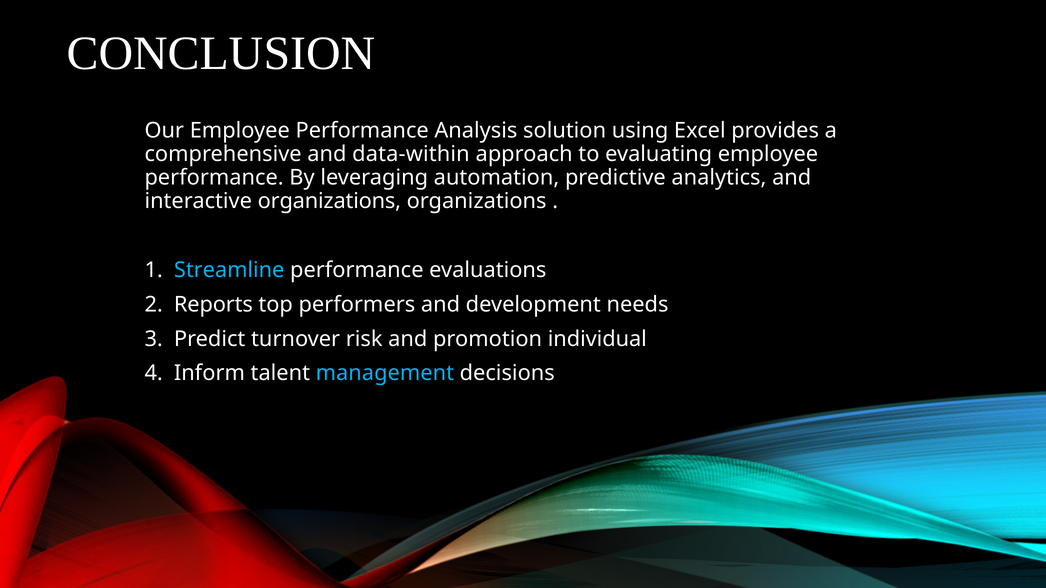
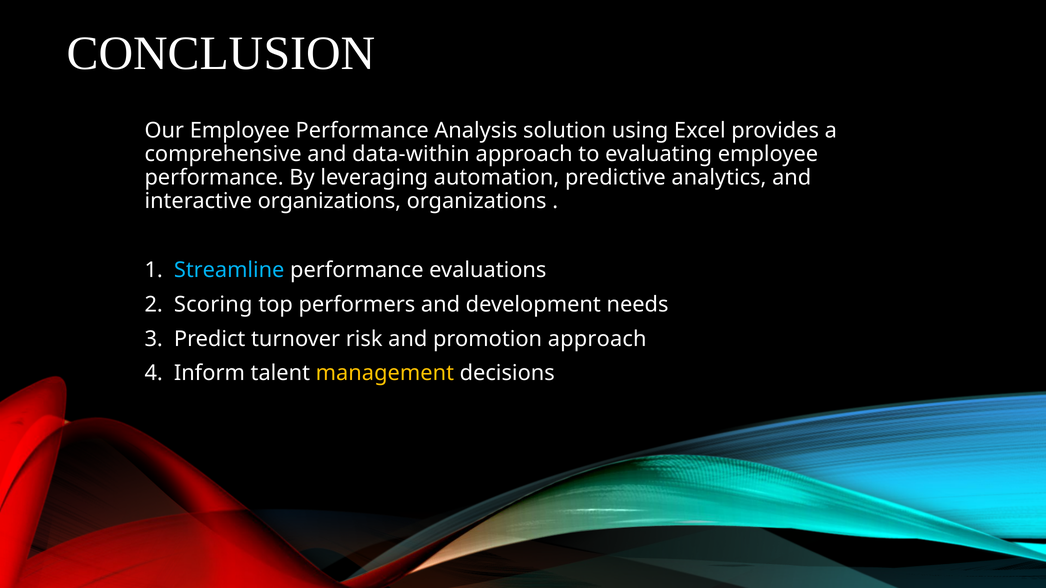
Reports: Reports -> Scoring (213, 305)
promotion individual: individual -> approach (597, 339)
management colour: light blue -> yellow (385, 373)
